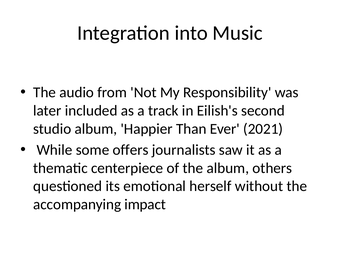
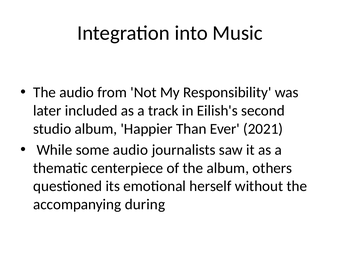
some offers: offers -> audio (130, 150)
impact: impact -> during (145, 204)
